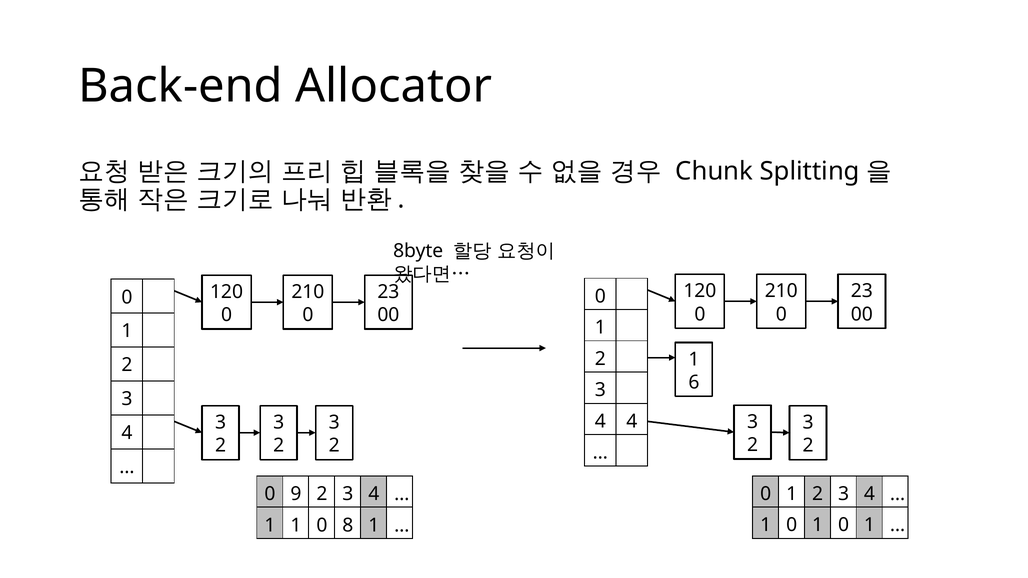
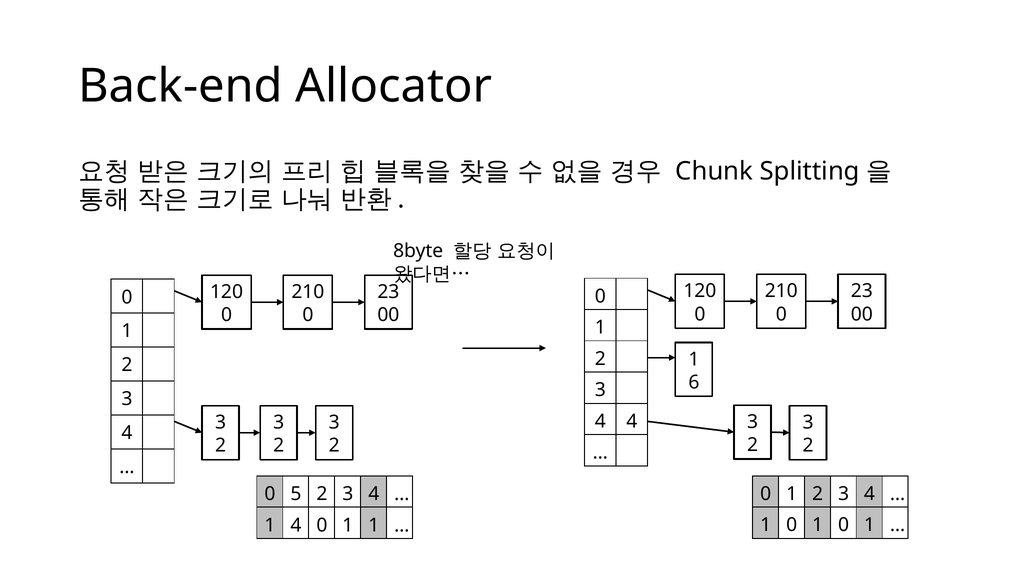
9: 9 -> 5 (296, 494)
1 1: 1 -> 4 (296, 525)
8: 8 -> 1 (348, 525)
